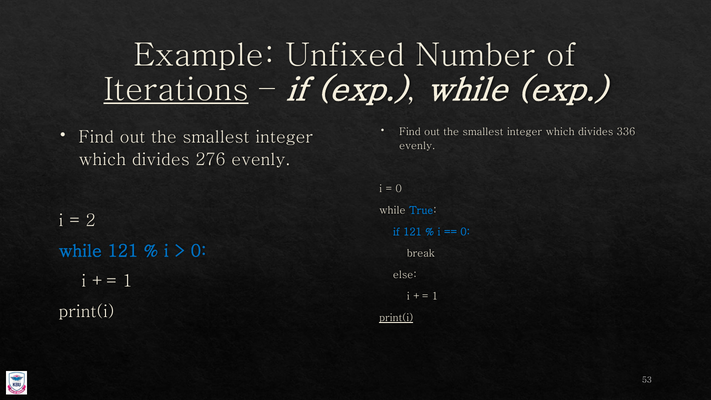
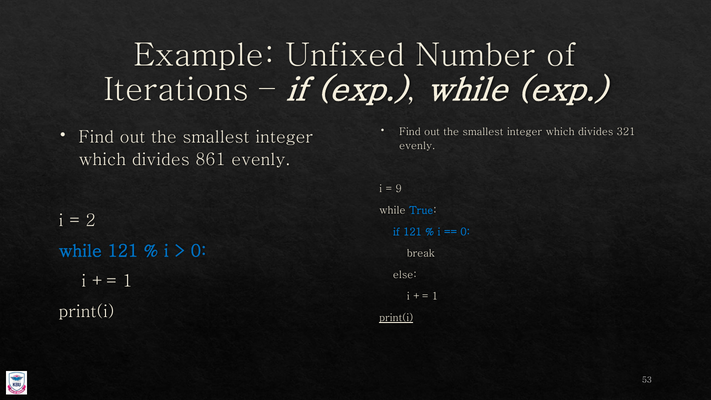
Iterations underline: present -> none (176, 90)
336: 336 -> 321 (626, 132)
276: 276 -> 861 (210, 160)
0: 0 -> 9 (399, 189)
